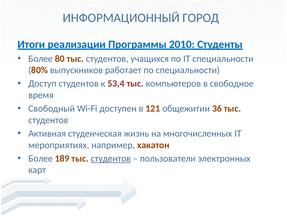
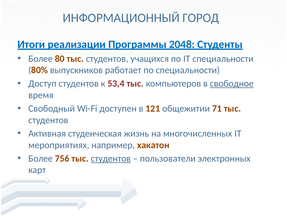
2010: 2010 -> 2048 (182, 44)
свободное underline: none -> present (232, 83)
36: 36 -> 71 (217, 108)
189: 189 -> 756 (62, 158)
